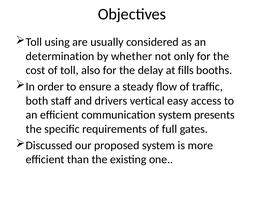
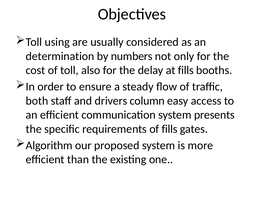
whether: whether -> numbers (132, 56)
vertical: vertical -> column (147, 101)
of full: full -> fills (170, 129)
Discussed: Discussed -> Algorithm (49, 145)
